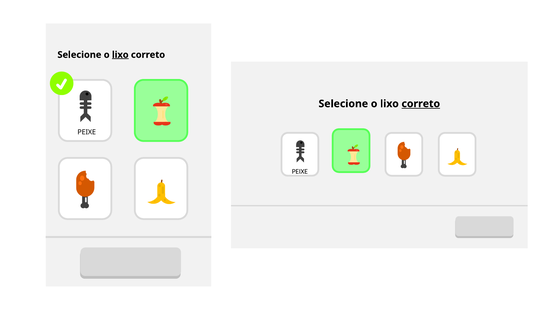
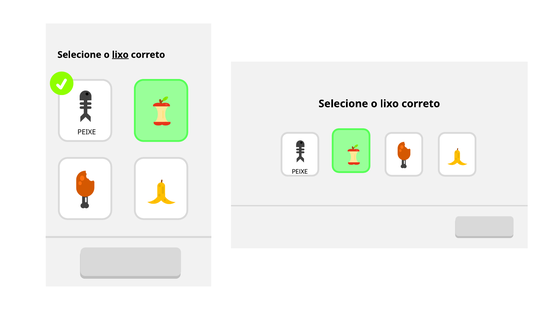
correto underline: present -> none (421, 104)
